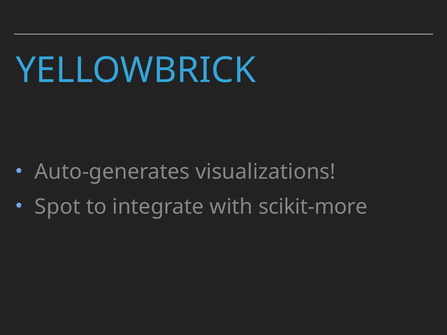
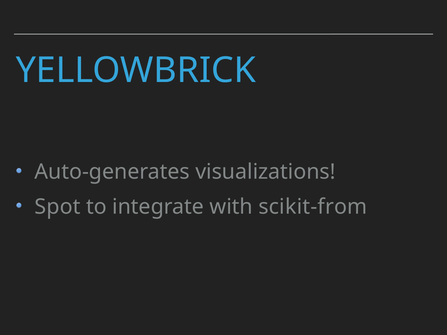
scikit-more: scikit-more -> scikit-from (313, 207)
